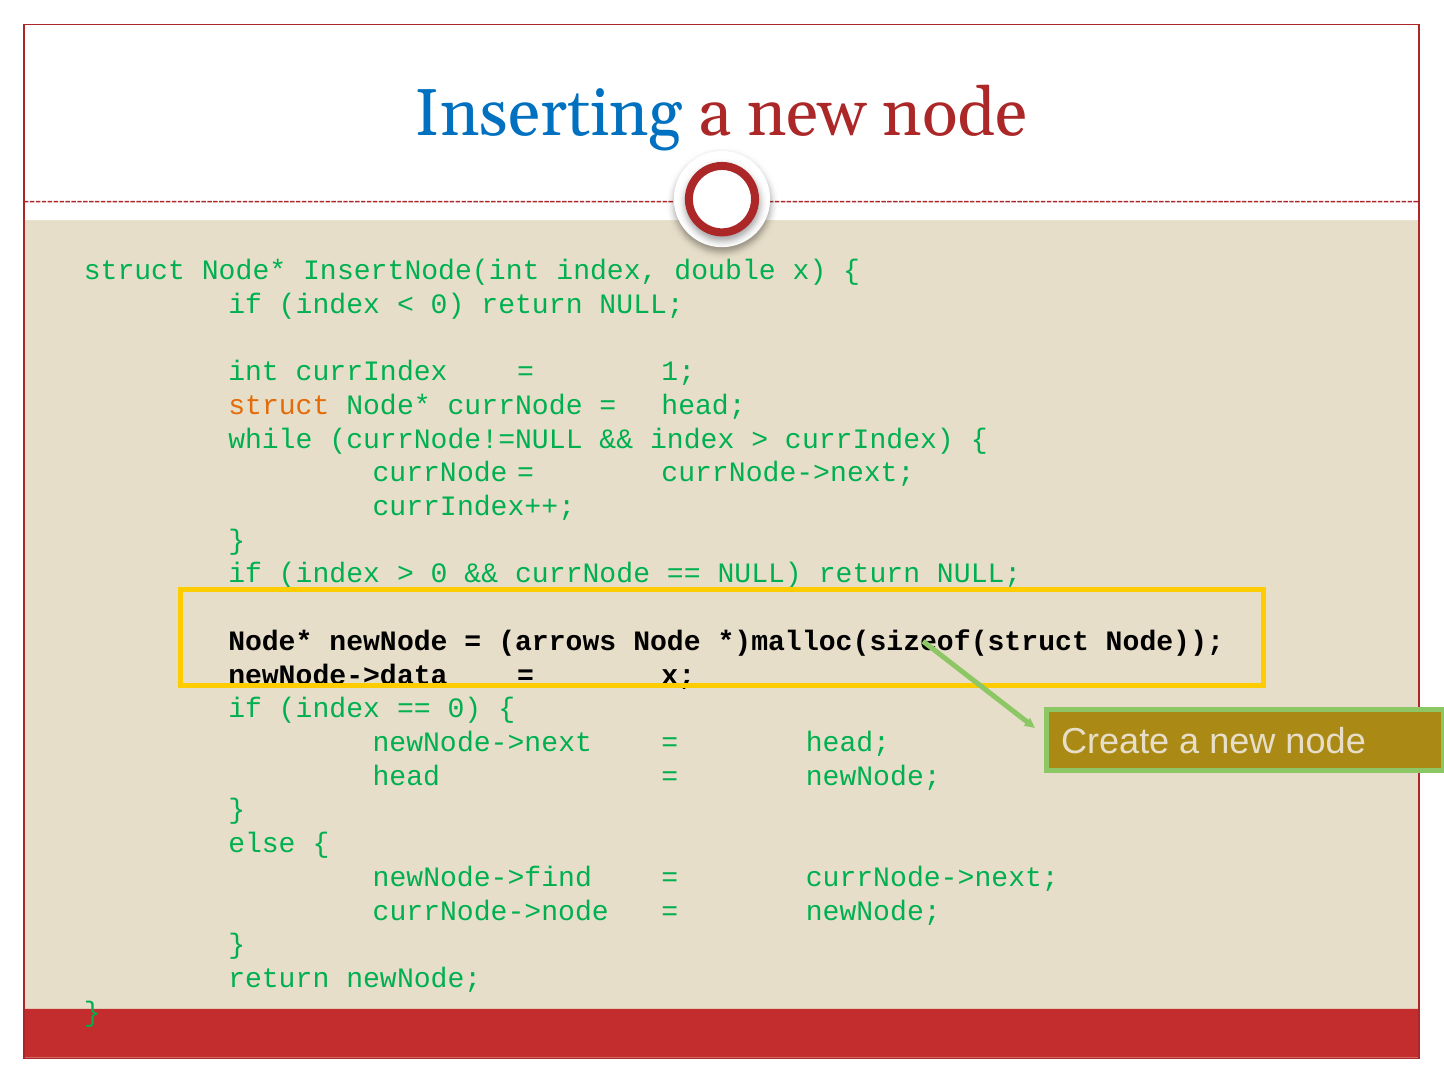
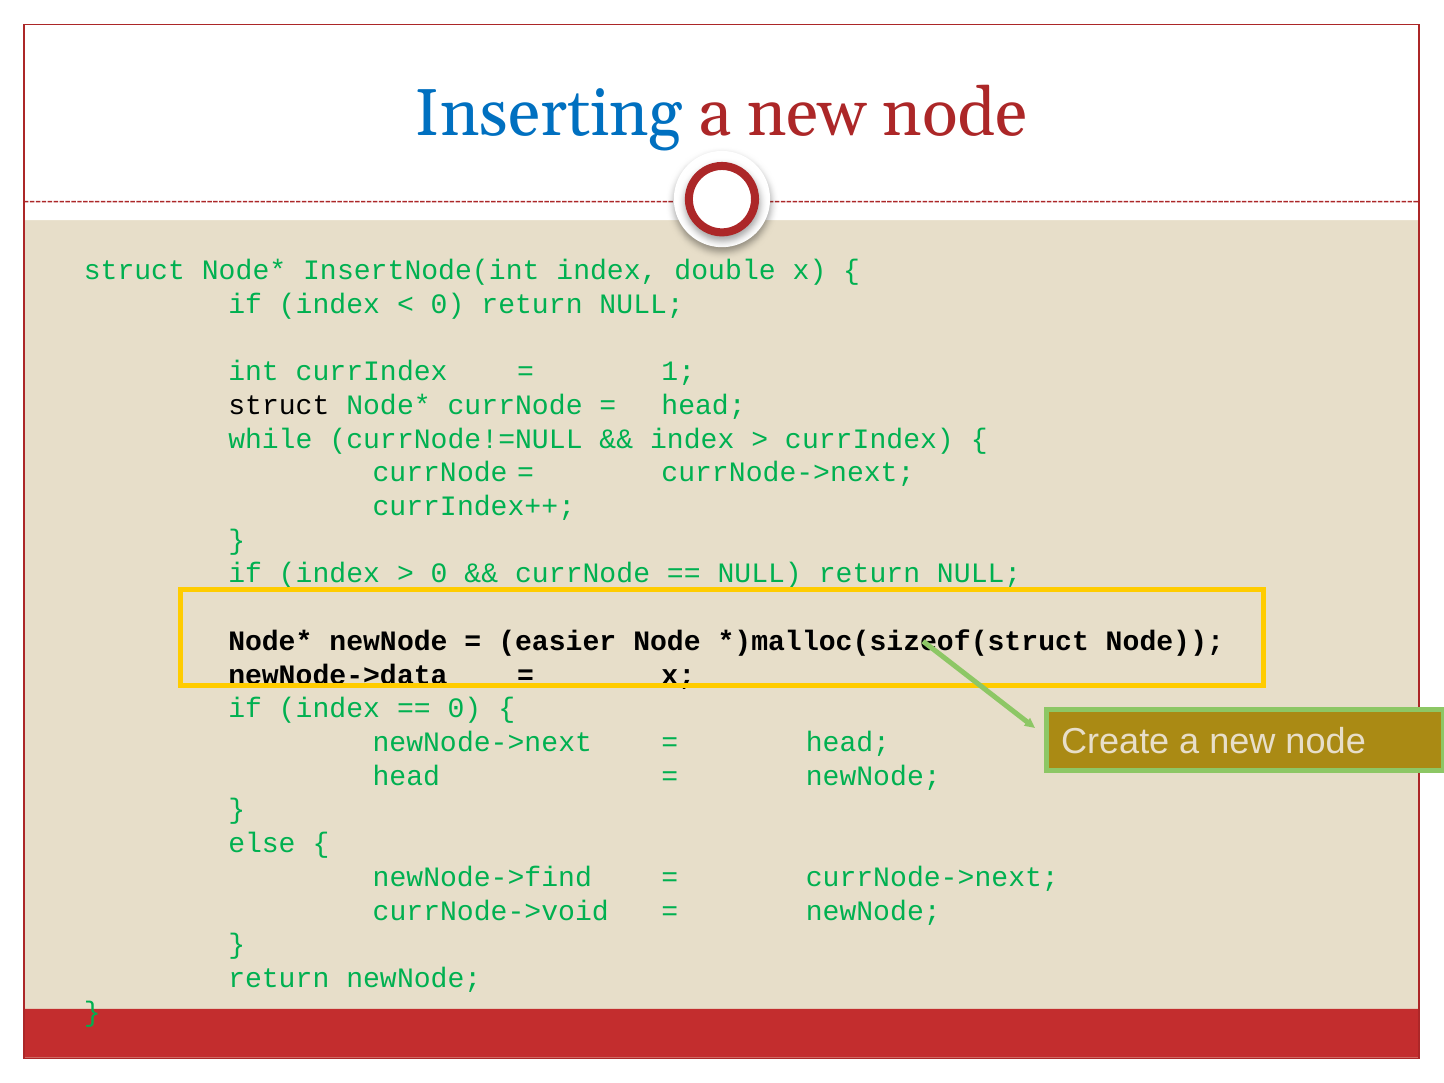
struct colour: orange -> black (279, 405)
arrows: arrows -> easier (557, 641)
currNode->node: currNode->node -> currNode->void (491, 911)
